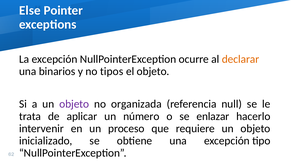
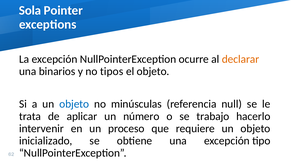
Else: Else -> Sola (30, 10)
objeto colour: purple -> blue (74, 104)
organizada: organizada -> minúsculas (136, 104)
enlazar: enlazar -> trabajo (213, 116)
